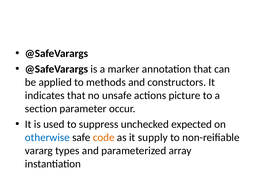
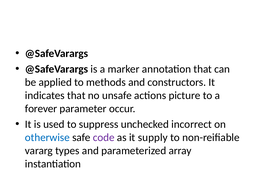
section: section -> forever (41, 109)
expected: expected -> incorrect (192, 124)
code colour: orange -> purple (104, 137)
